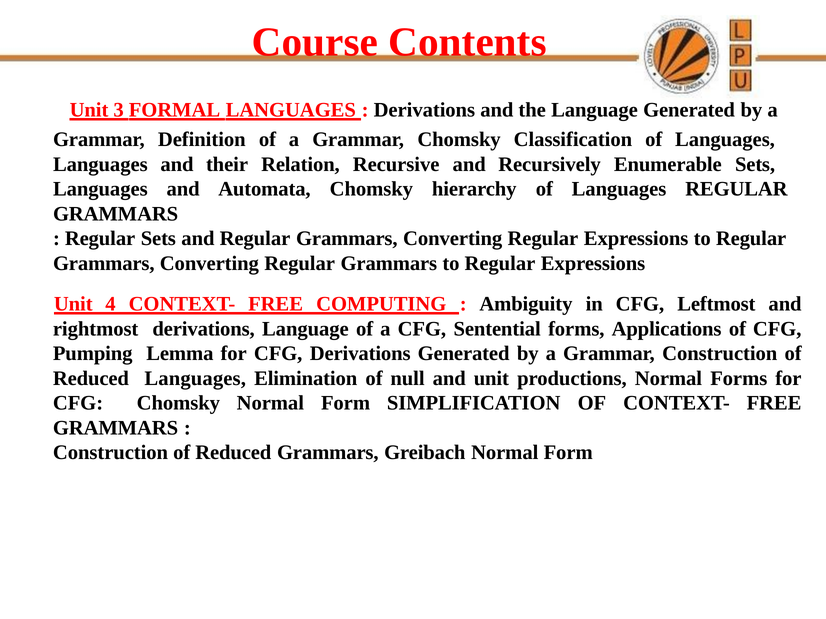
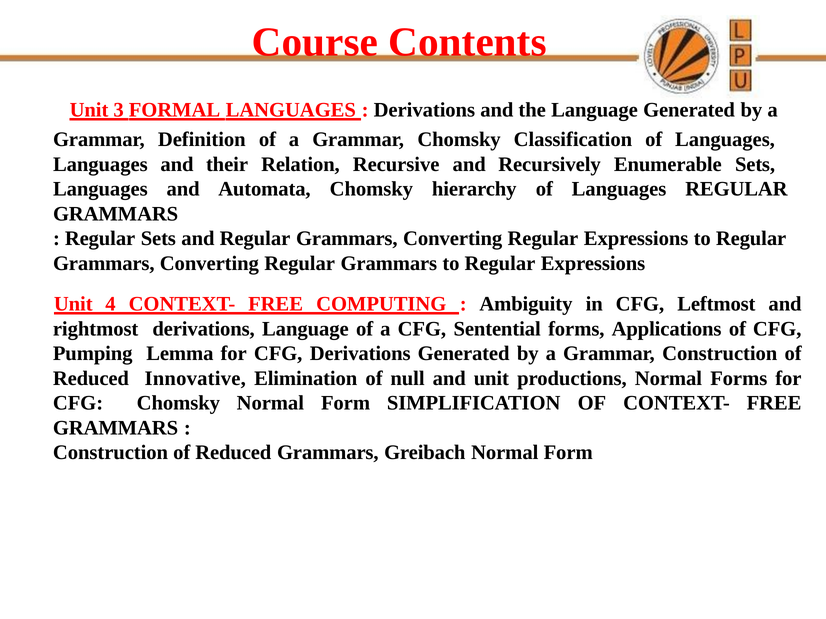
Reduced Languages: Languages -> Innovative (195, 379)
